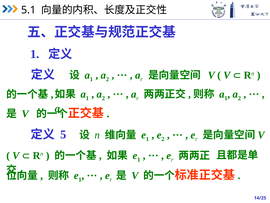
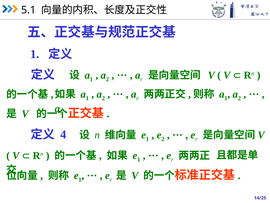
5: 5 -> 4 (63, 134)
